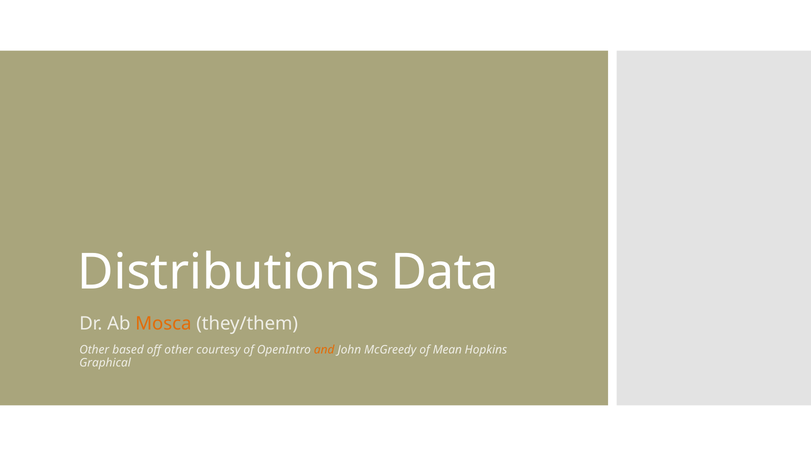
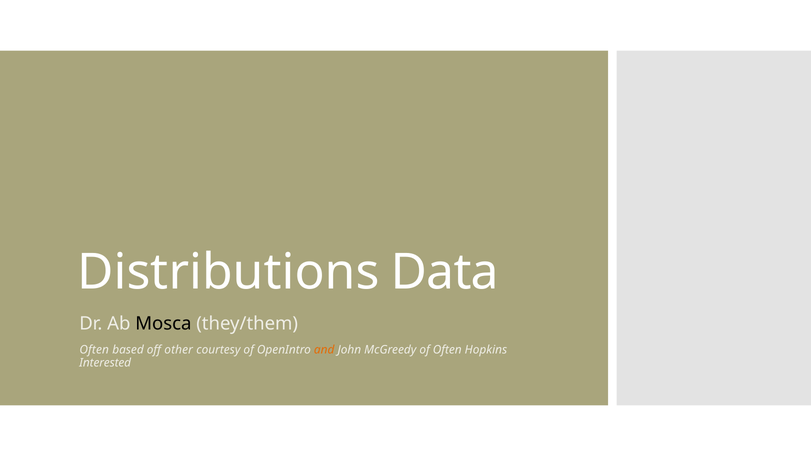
Mosca colour: orange -> black (163, 324)
Other: Other -> Often (94, 350)
of Mean: Mean -> Often (447, 350)
Graphical: Graphical -> Interested (105, 363)
